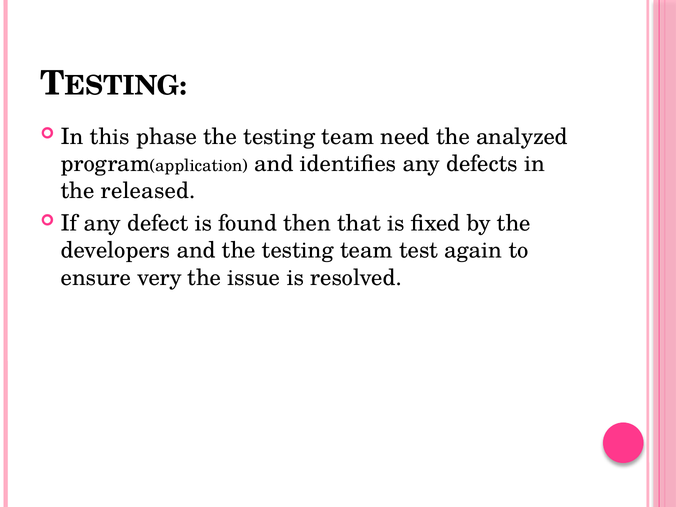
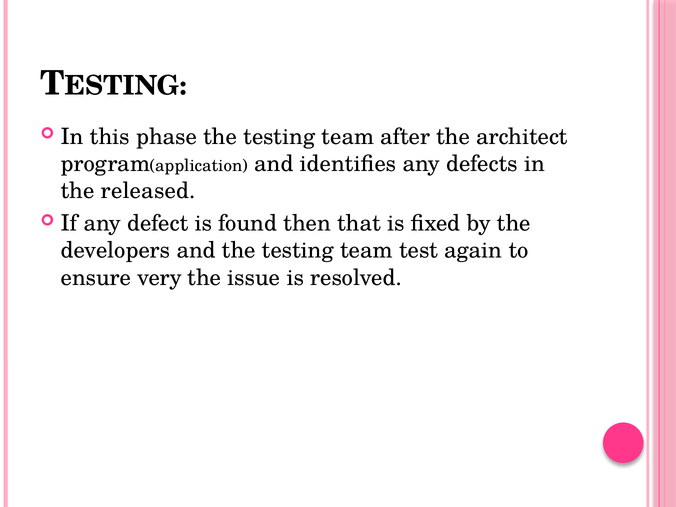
need: need -> after (405, 137)
analyzed: analyzed -> architect (522, 137)
